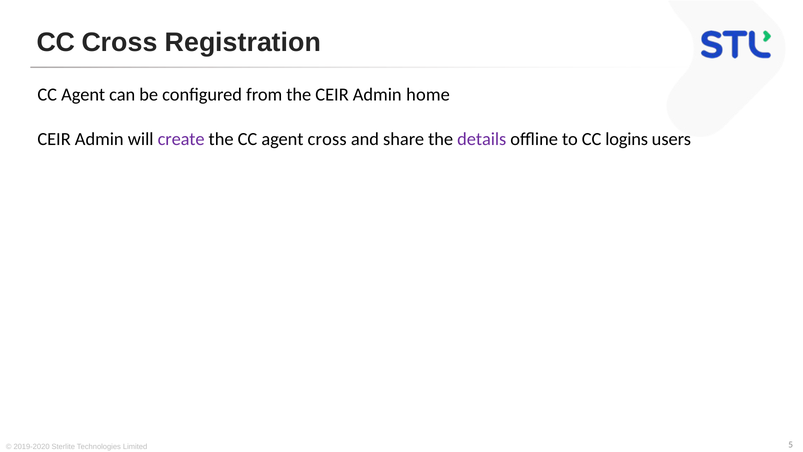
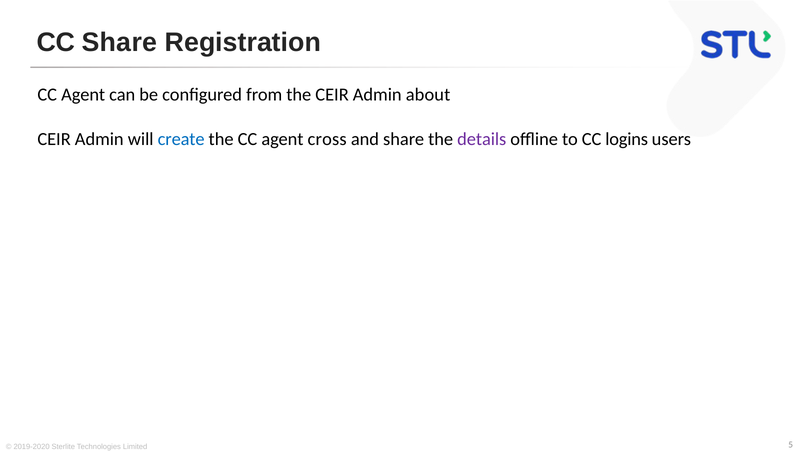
CC Cross: Cross -> Share (119, 42)
home: home -> about (428, 95)
create colour: purple -> blue (181, 139)
